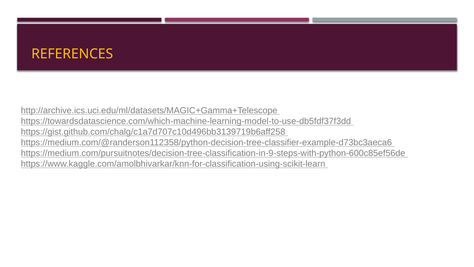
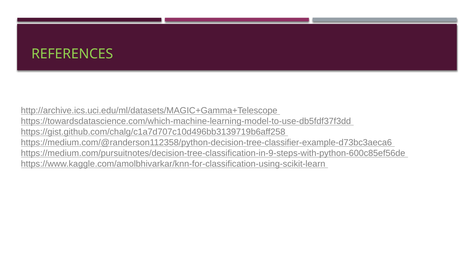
REFERENCES colour: yellow -> light green (72, 54)
